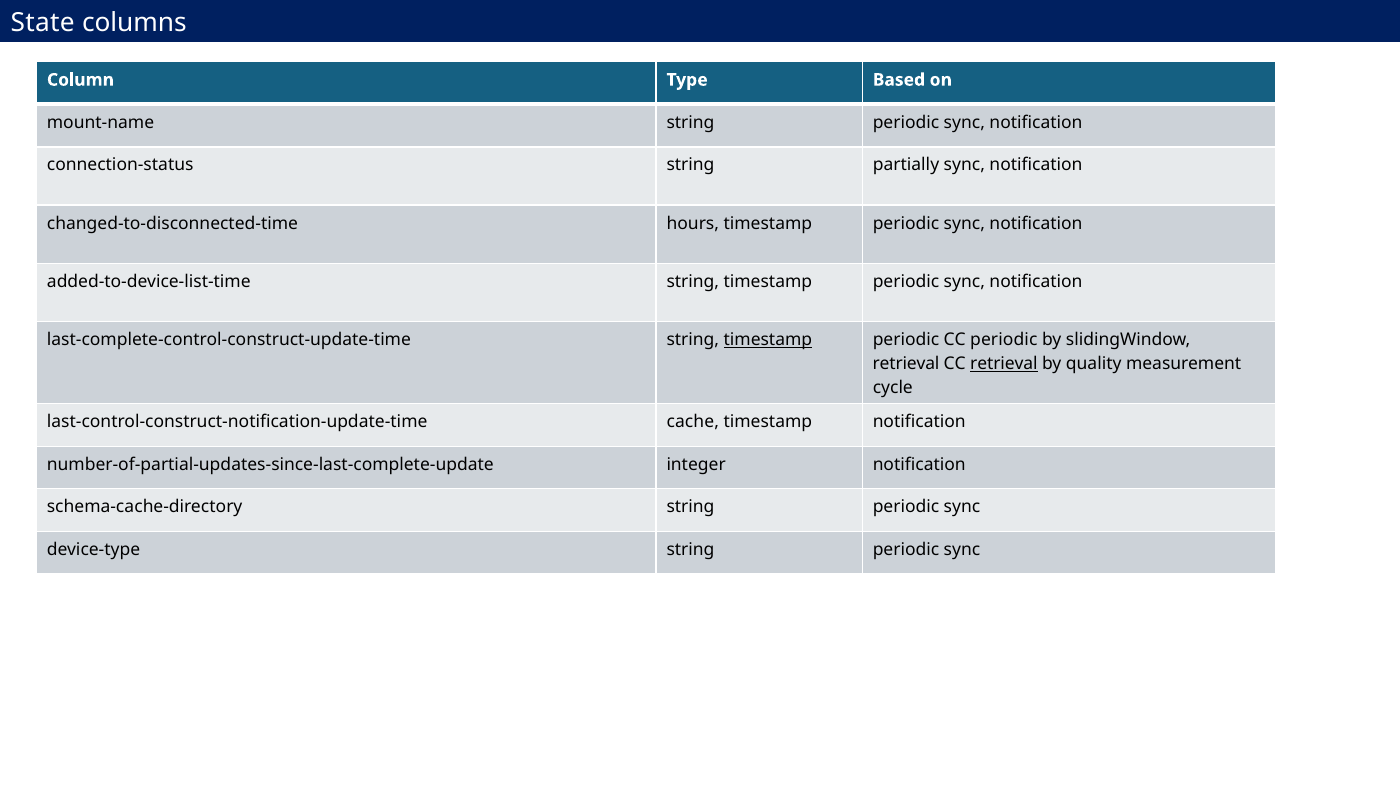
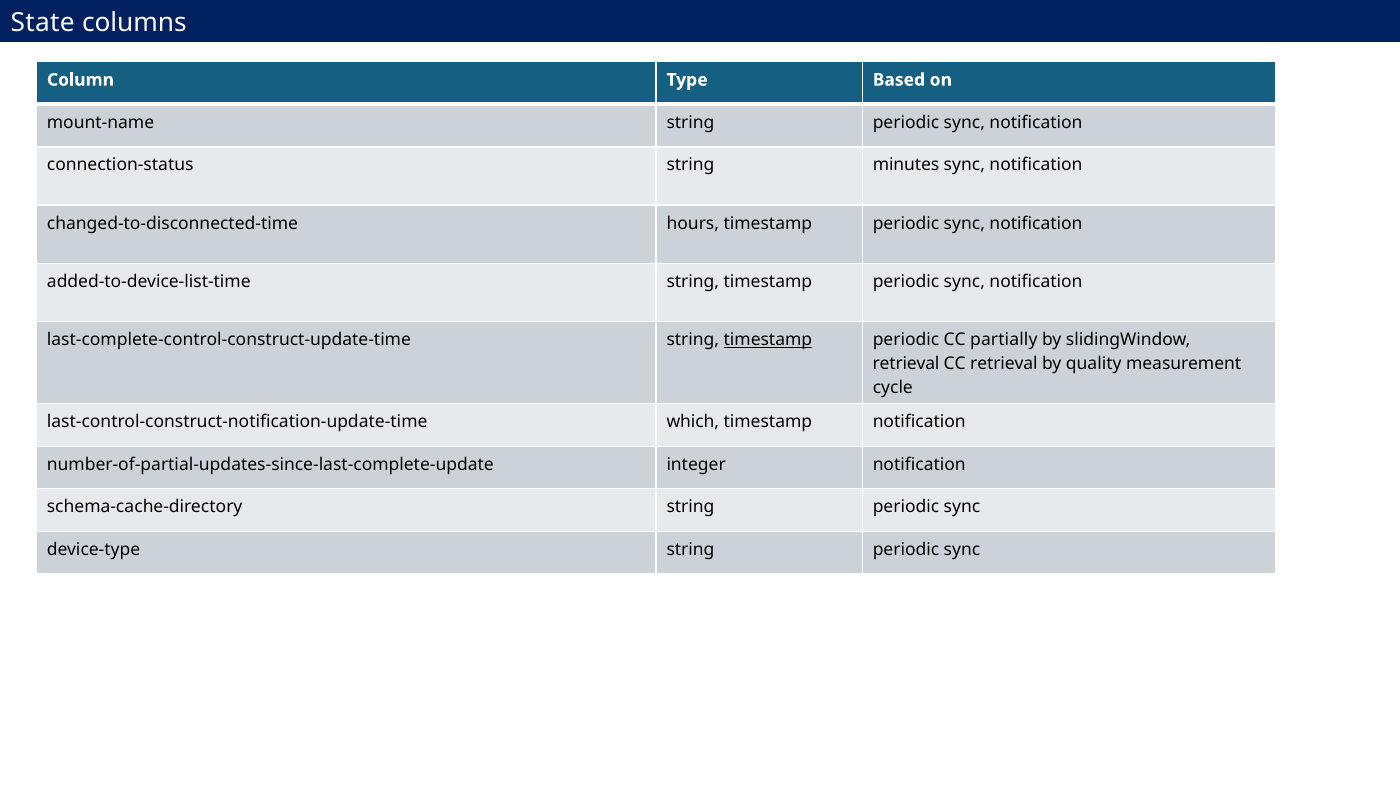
partially: partially -> minutes (906, 165)
CC periodic: periodic -> partially (1004, 339)
retrieval underline: present -> none (1004, 363)
cache: cache -> which (693, 421)
